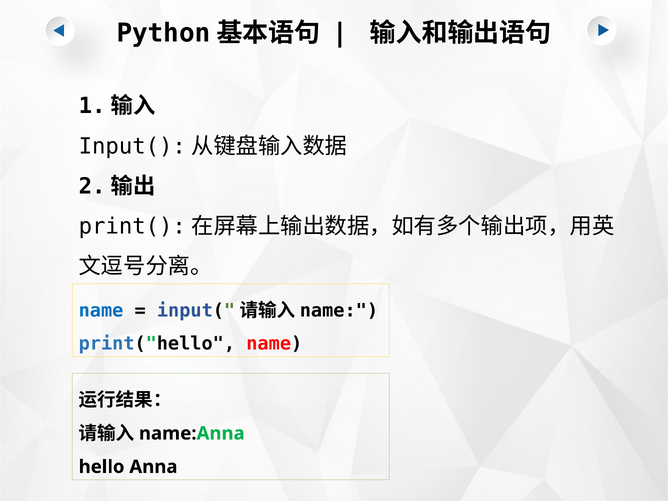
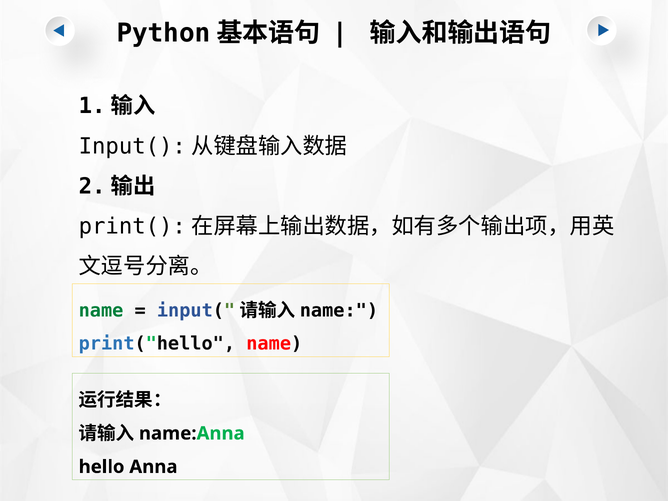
name colour: blue -> green (101, 310)
